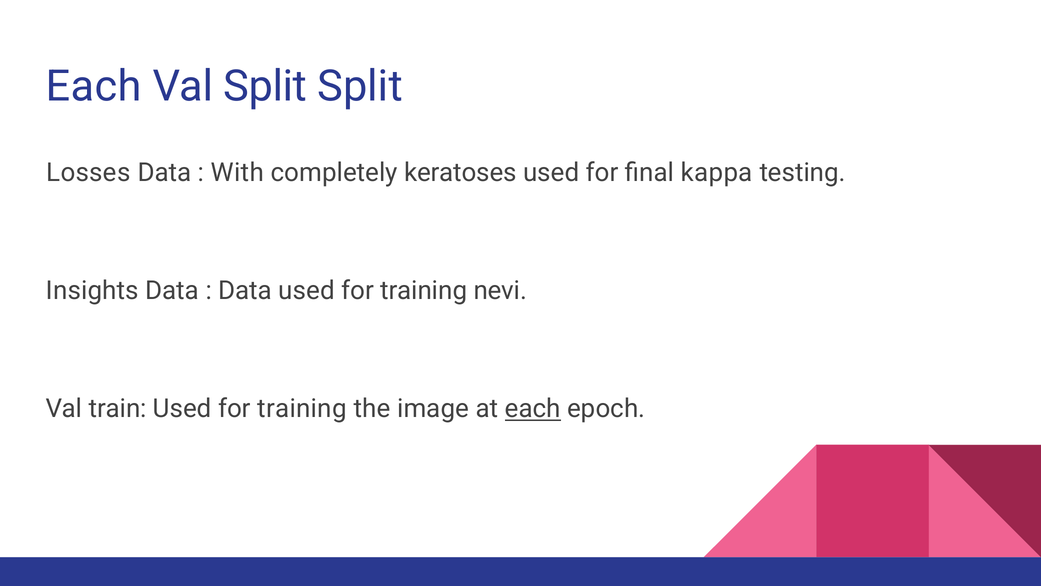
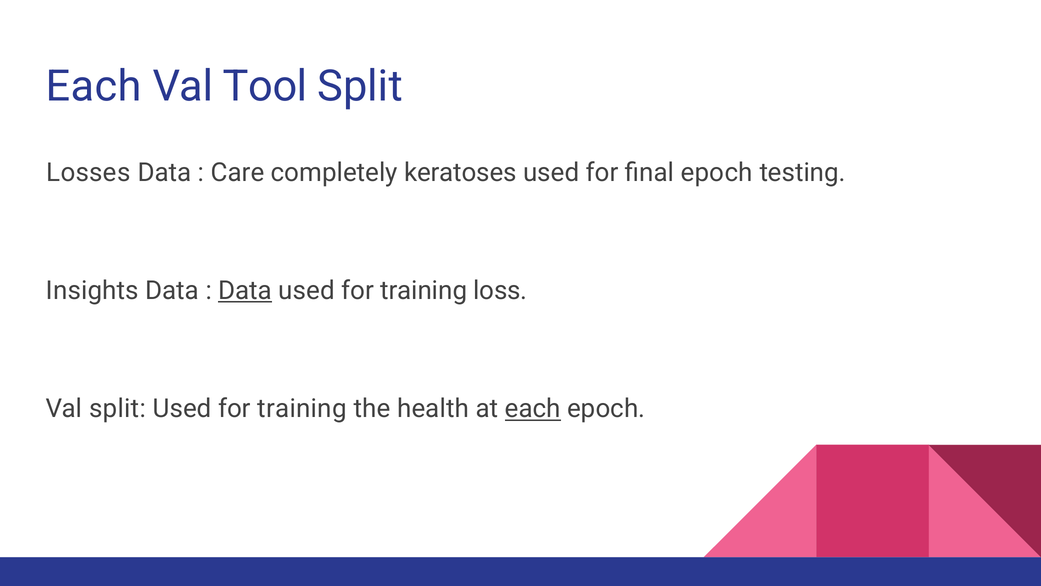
Val Split: Split -> Tool (265, 86)
With: With -> Care (238, 173)
final kappa: kappa -> epoch (717, 173)
Data underline: none -> present (245, 291)
nevi: nevi -> loss (500, 291)
Val train: train -> split (117, 409)
image: image -> health (433, 409)
